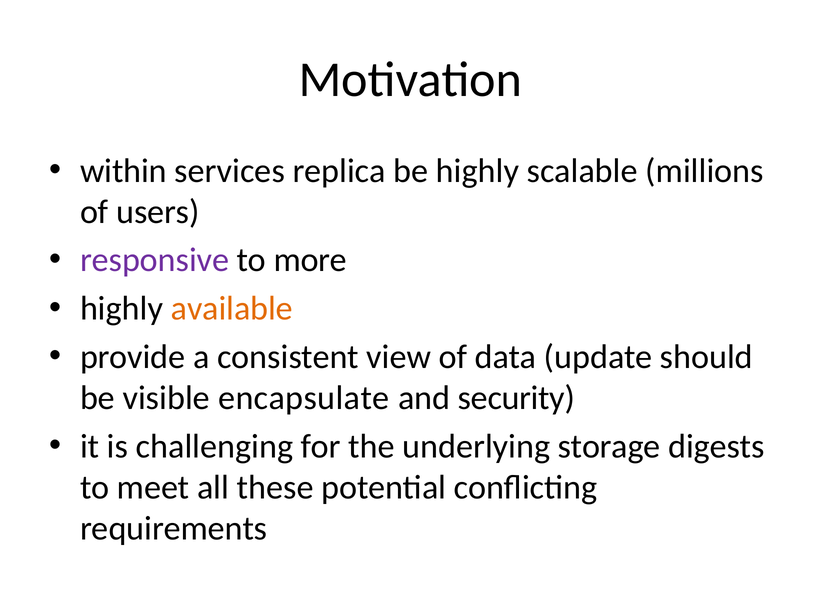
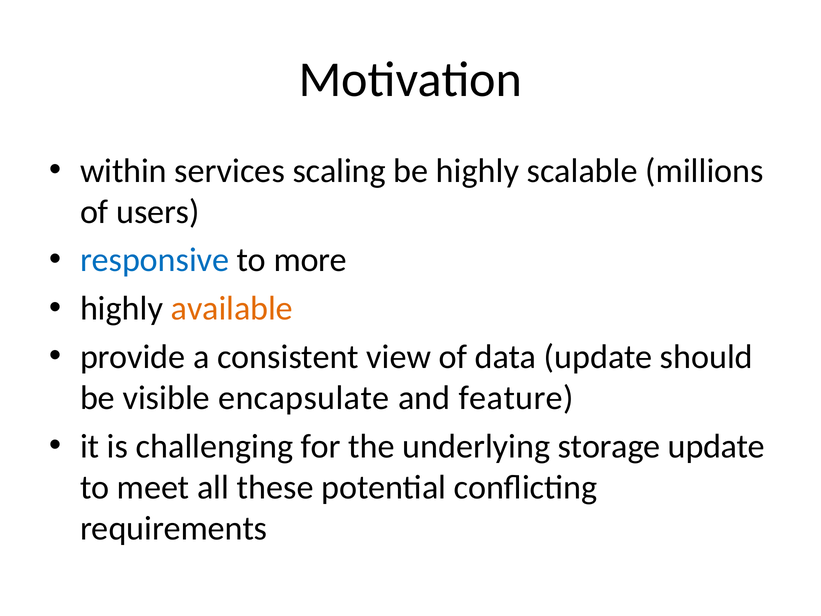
replica: replica -> scaling (339, 171)
responsive colour: purple -> blue (155, 260)
security: security -> feature (516, 398)
storage digests: digests -> update (716, 446)
